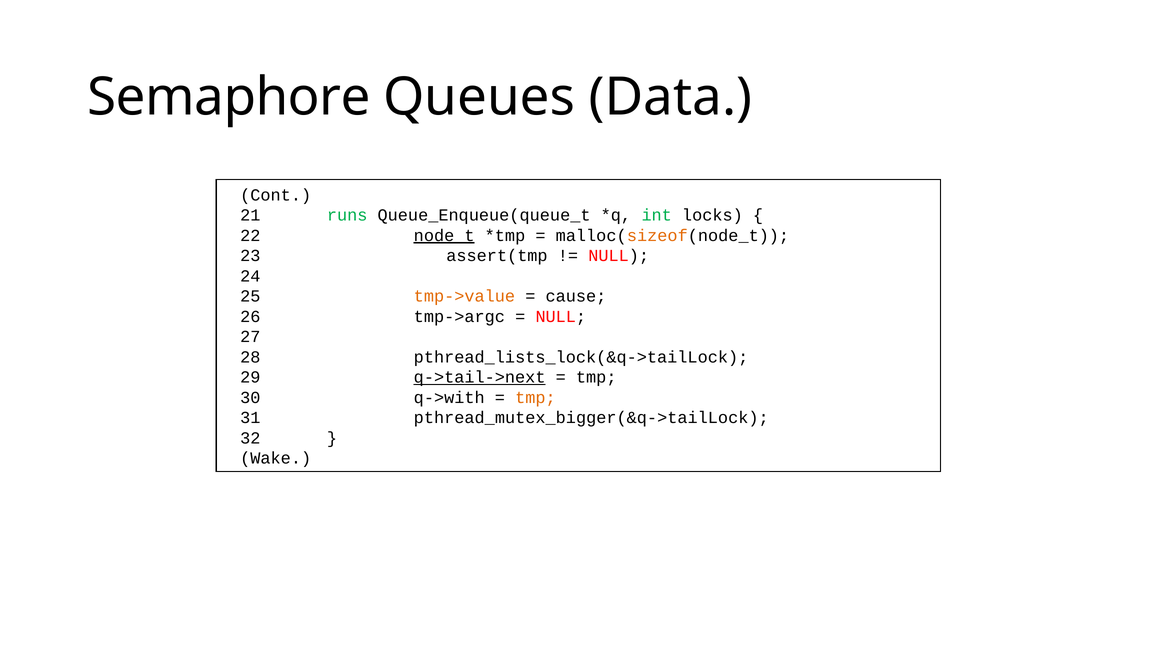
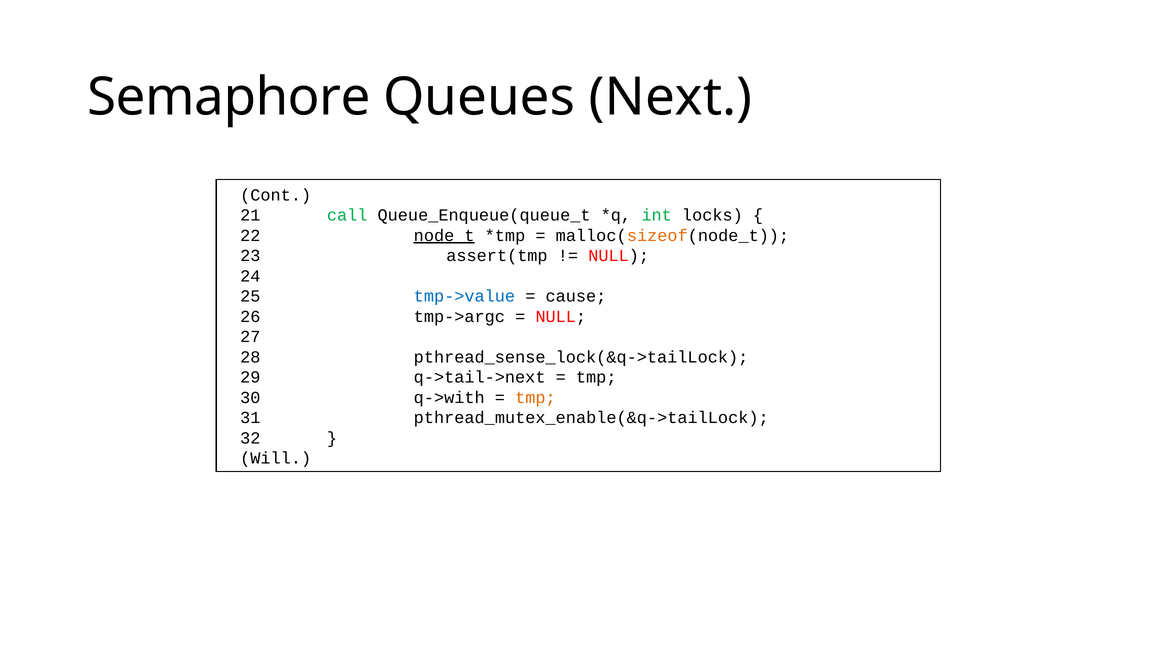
Data: Data -> Next (671, 97)
runs: runs -> call (347, 215)
tmp->value colour: orange -> blue (464, 296)
pthread_lists_lock(&q->tailLock: pthread_lists_lock(&q->tailLock -> pthread_sense_lock(&q->tailLock (581, 357)
q->tail->next underline: present -> none (480, 377)
pthread_mutex_bigger(&q->tailLock: pthread_mutex_bigger(&q->tailLock -> pthread_mutex_enable(&q->tailLock (591, 418)
Wake: Wake -> Will (276, 458)
